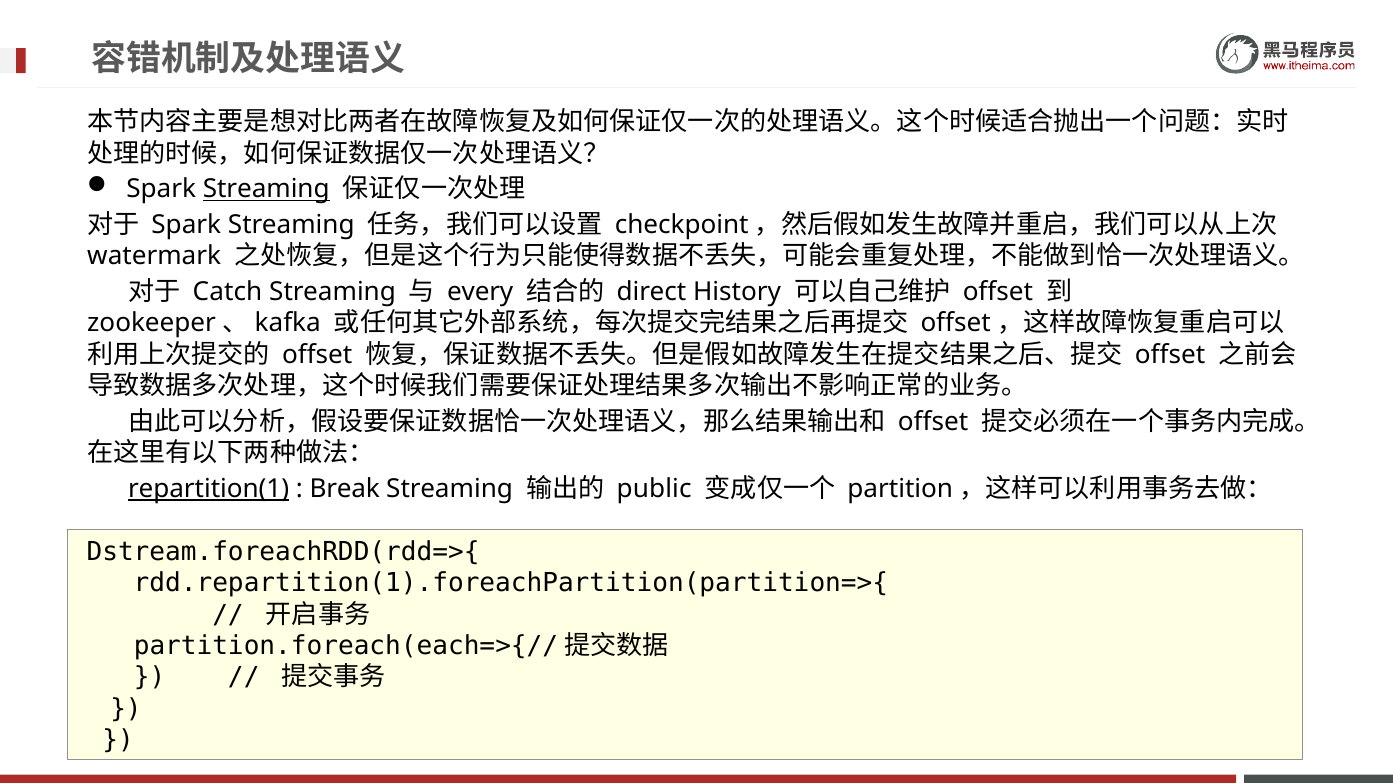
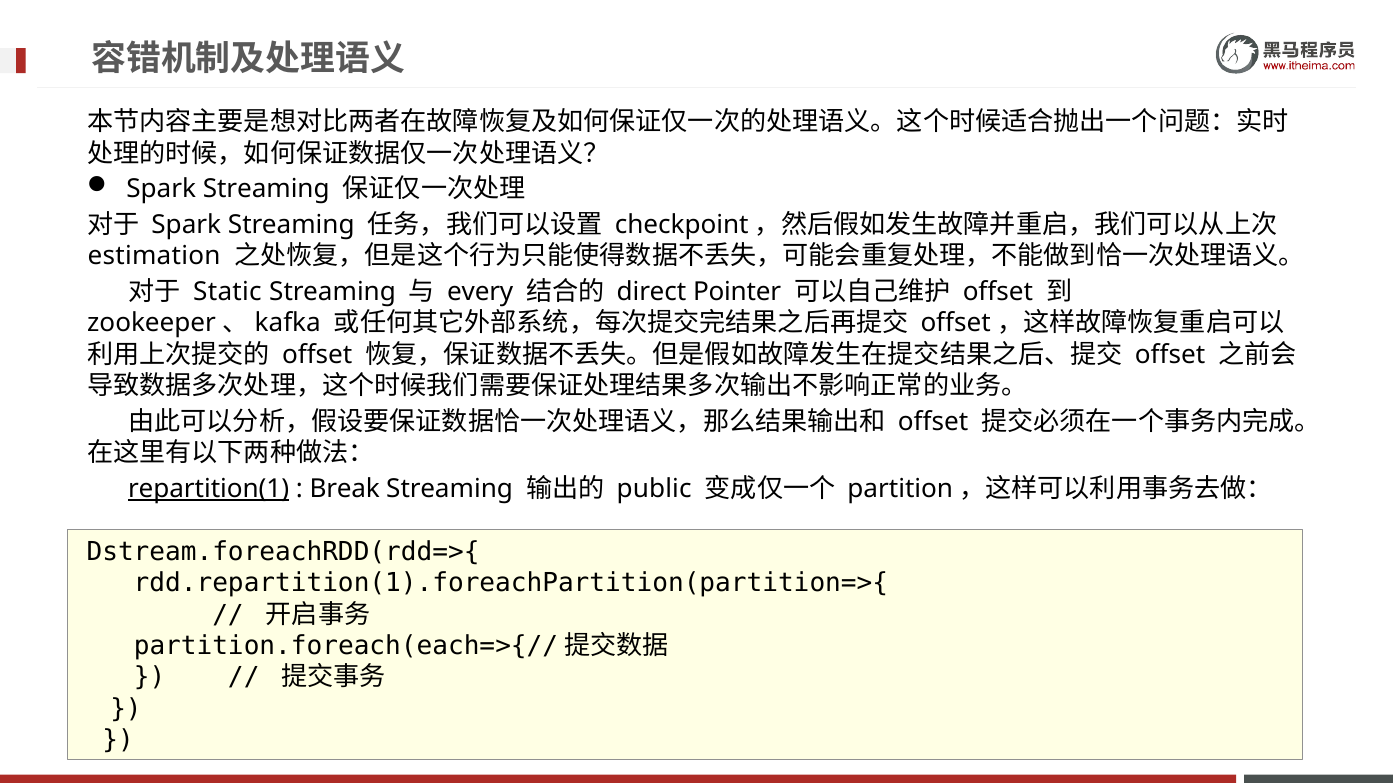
Streaming underline: present -> none (266, 190)
watermark: watermark -> estimation (154, 257)
Catch: Catch -> Static (227, 292)
History: History -> Pointer (737, 292)
